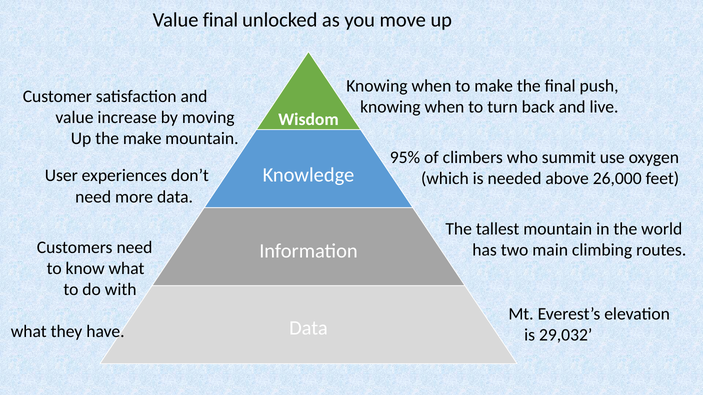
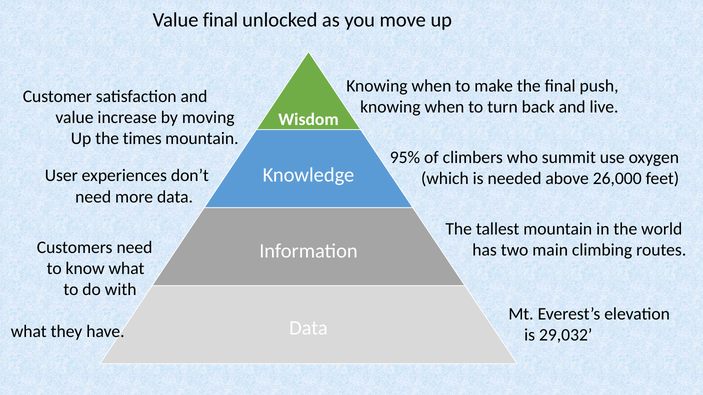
the make: make -> times (142, 139)
